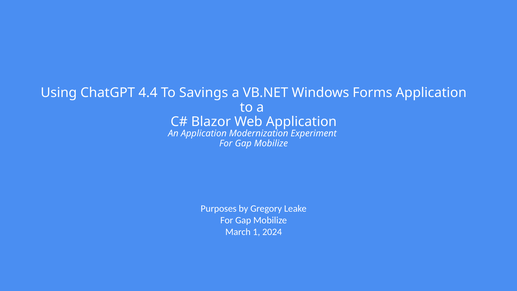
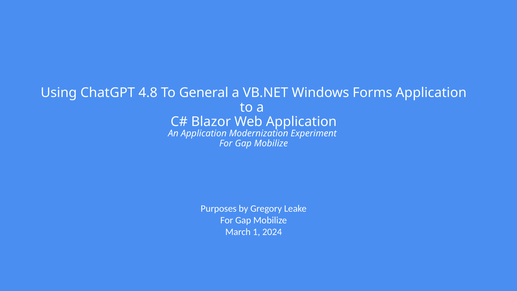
4.4: 4.4 -> 4.8 (148, 93)
Savings: Savings -> General (204, 93)
